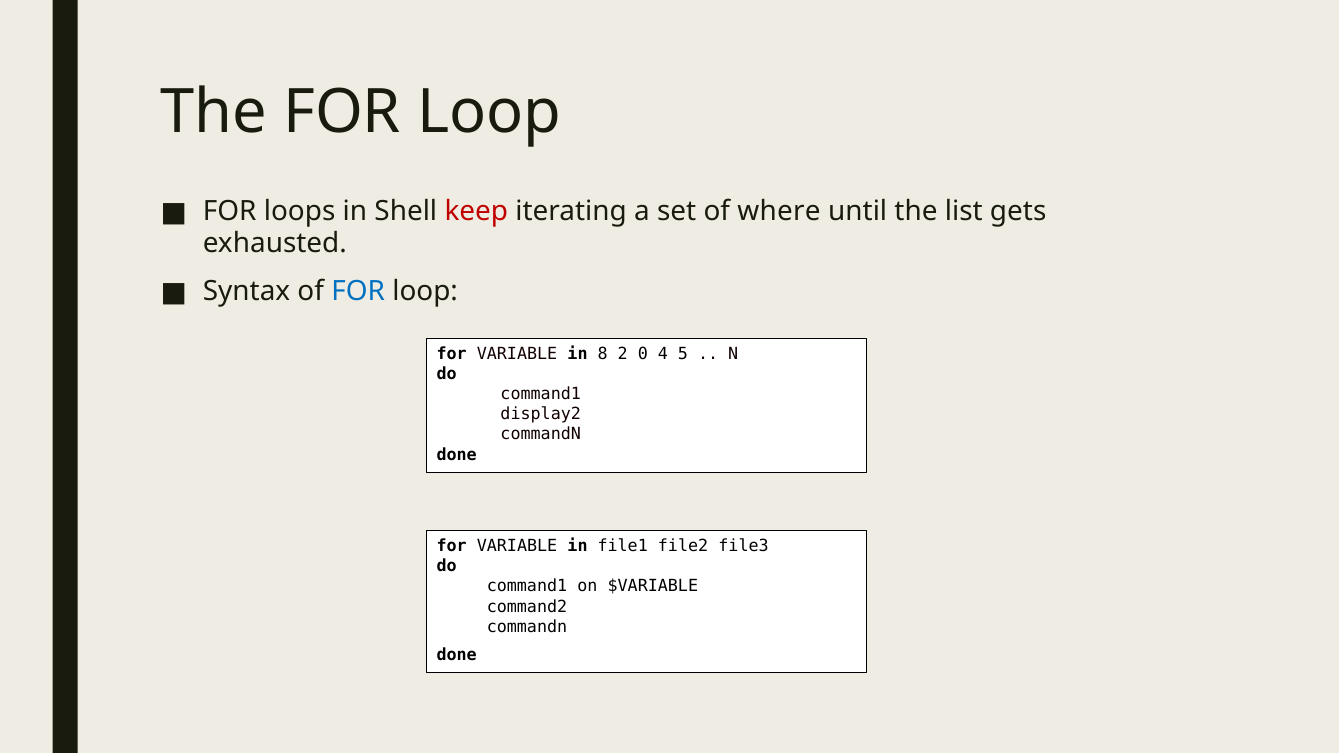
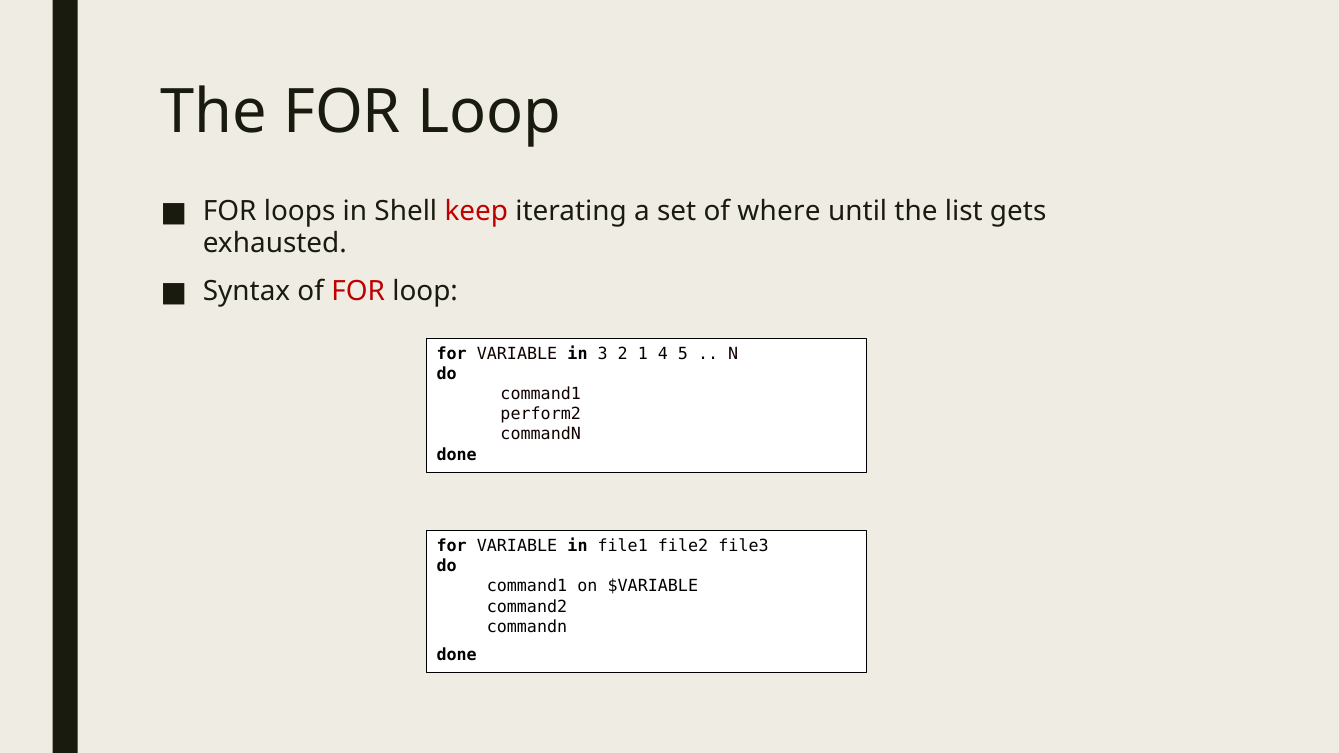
FOR colour: blue -> red (358, 292)
8: 8 -> 3 (603, 354)
0: 0 -> 1 (643, 354)
display2: display2 -> perform2 (541, 414)
